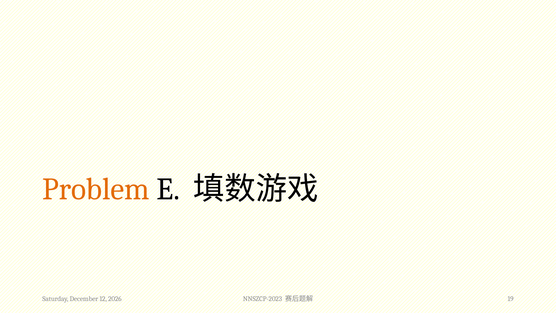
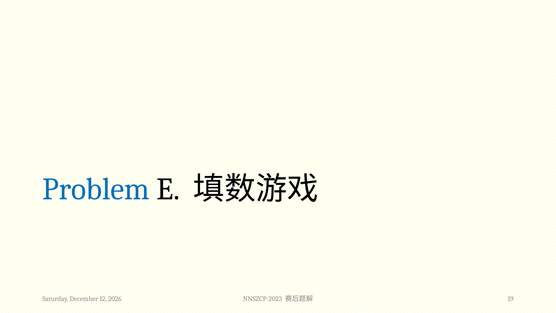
Problem colour: orange -> blue (96, 189)
